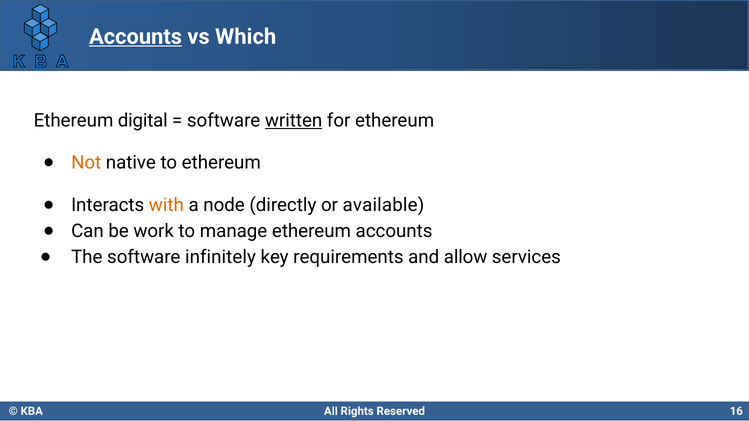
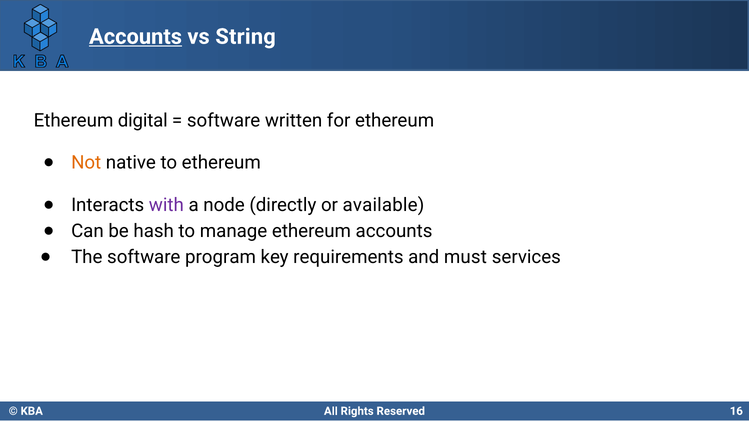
Which: Which -> String (246, 37)
written underline: present -> none (294, 120)
with colour: orange -> purple (166, 205)
work: work -> hash (154, 231)
infinitely: infinitely -> program (220, 257)
allow: allow -> must (465, 257)
